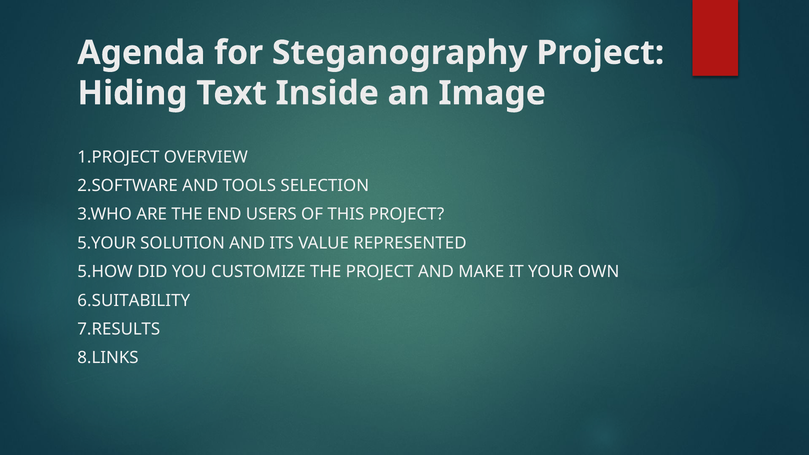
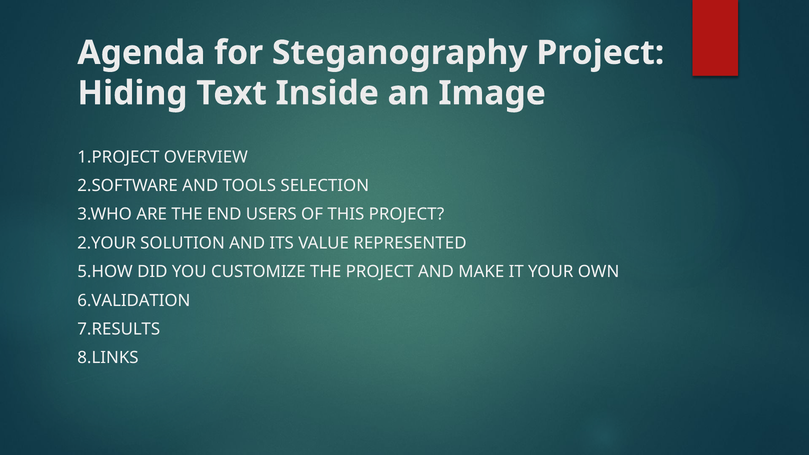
5.YOUR: 5.YOUR -> 2.YOUR (107, 243)
6.SUITABILITY: 6.SUITABILITY -> 6.VALIDATION (134, 301)
